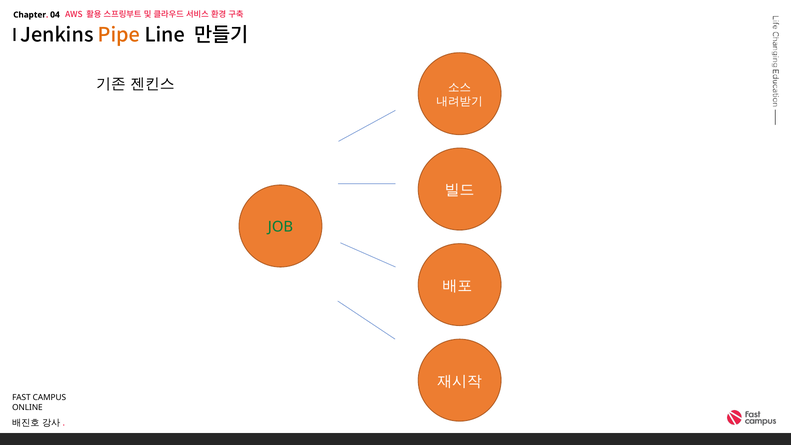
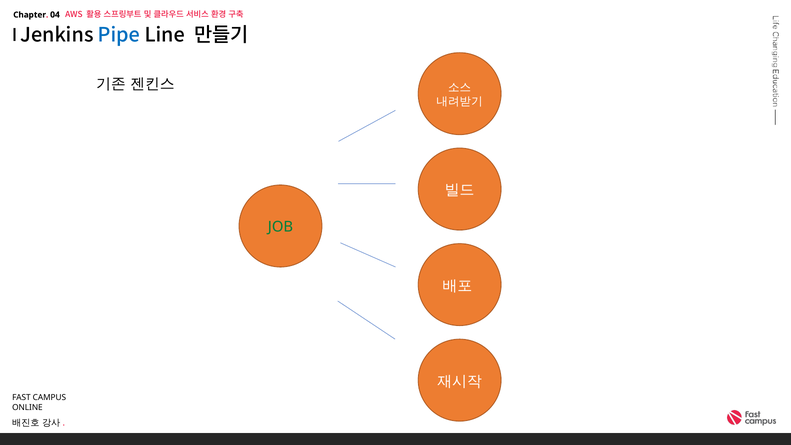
Pipe colour: orange -> blue (119, 35)
